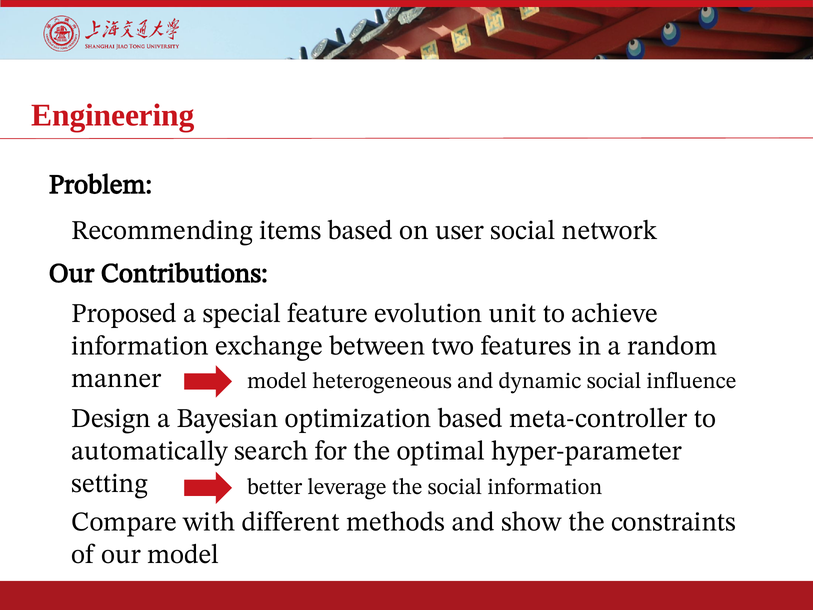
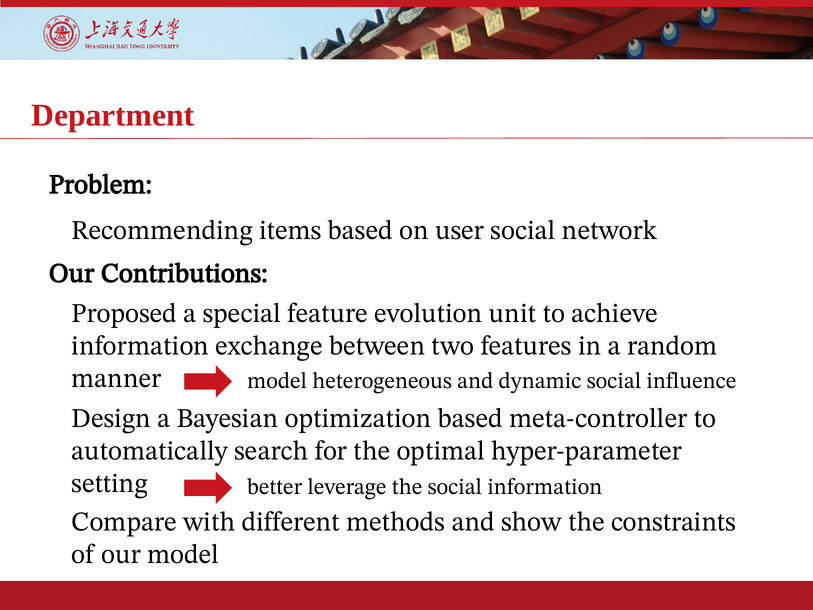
Engineering: Engineering -> Department (113, 115)
